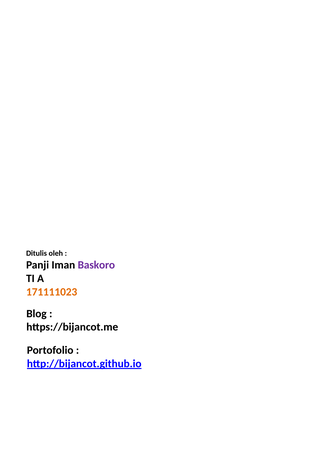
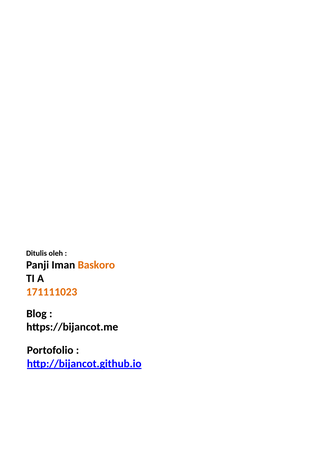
Baskoro colour: purple -> orange (96, 265)
